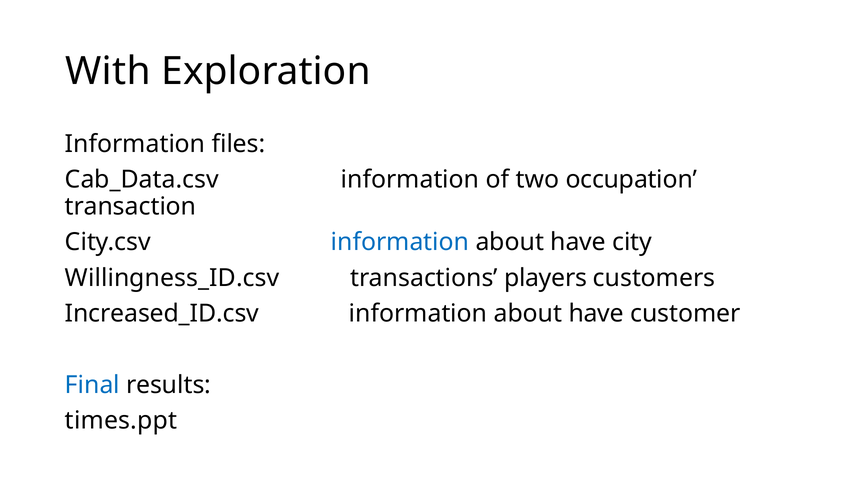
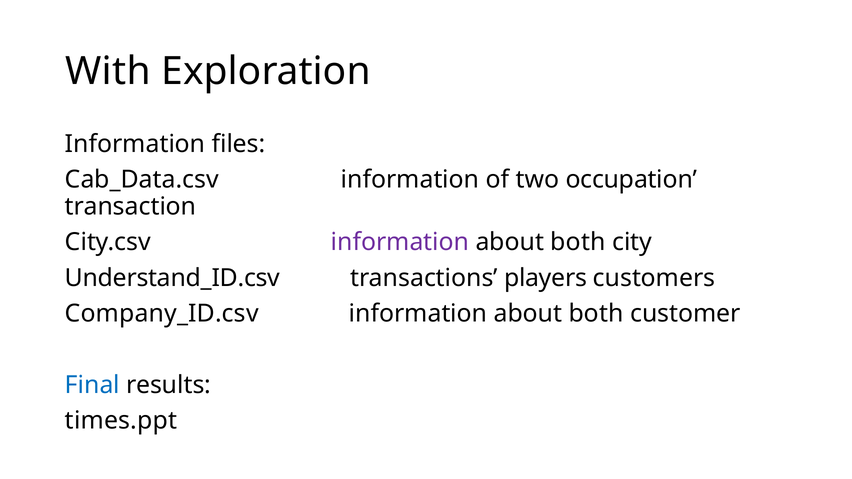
information colour: blue -> purple (400, 242)
have: have -> both (578, 242)
Willingness_ID.csv: Willingness_ID.csv -> Understand_ID.csv (172, 278)
Increased_ID.csv: Increased_ID.csv -> Company_ID.csv (162, 314)
have: have -> both (596, 314)
